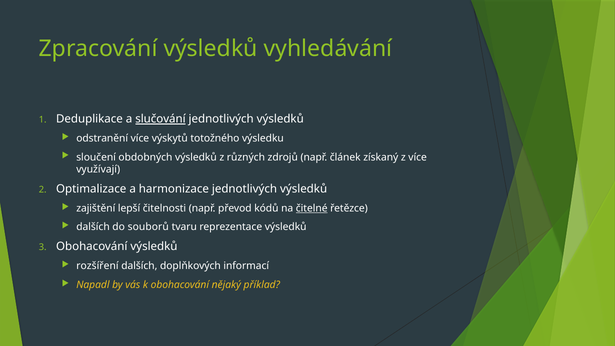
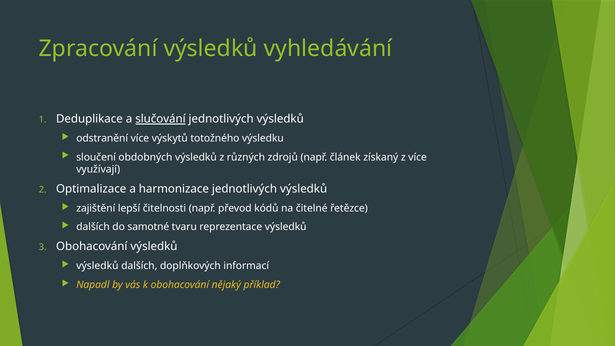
čitelné underline: present -> none (312, 208)
souborů: souborů -> samotné (148, 227)
rozšíření: rozšíření -> výsledků (97, 266)
